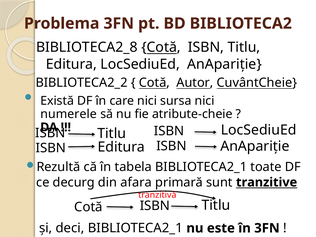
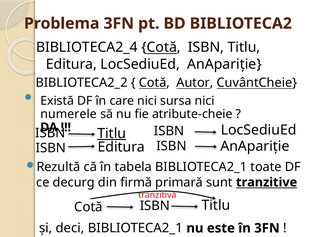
BIBLIOTECA2_8: BIBLIOTECA2_8 -> BIBLIOTECA2_4 (87, 47)
Titlu underline: none -> present (112, 133)
afara: afara -> firmă (136, 182)
